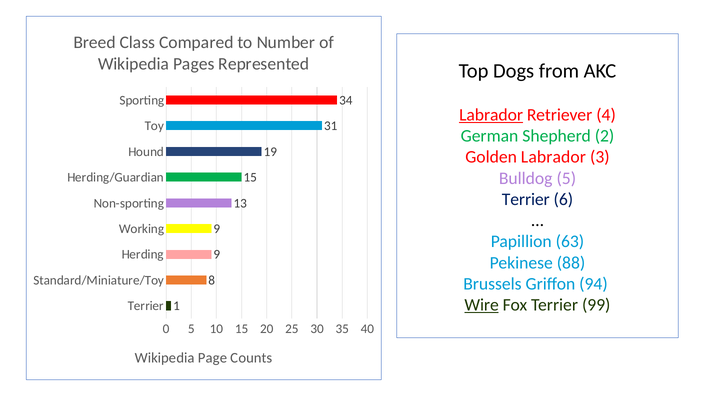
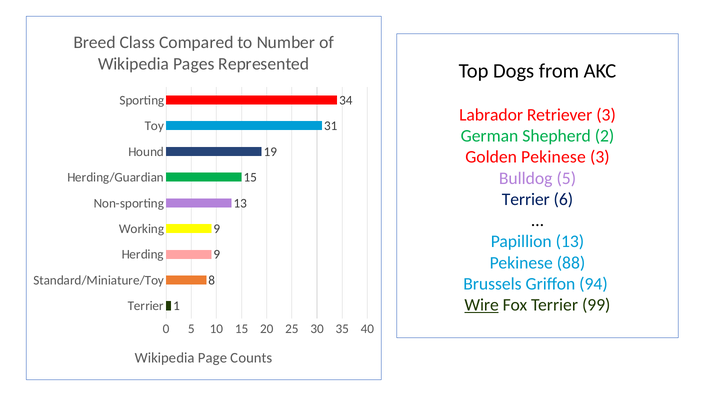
Labrador underline: present -> none (491, 115)
Retriever 4: 4 -> 3 (606, 115)
Golden Labrador: Labrador -> Pekinese (553, 157)
Papillion 63: 63 -> 13 (570, 242)
